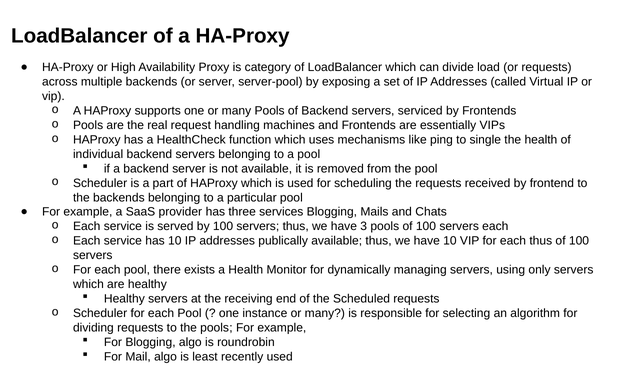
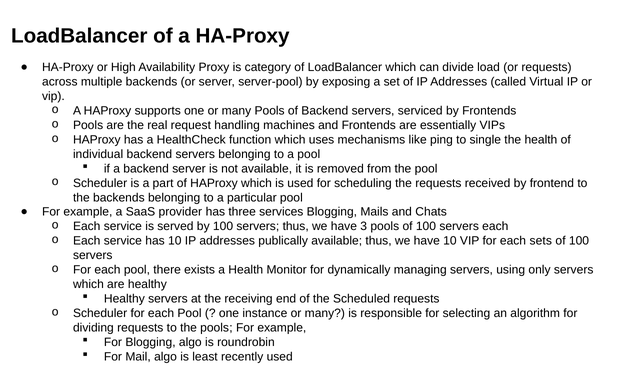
each thus: thus -> sets (541, 241)
